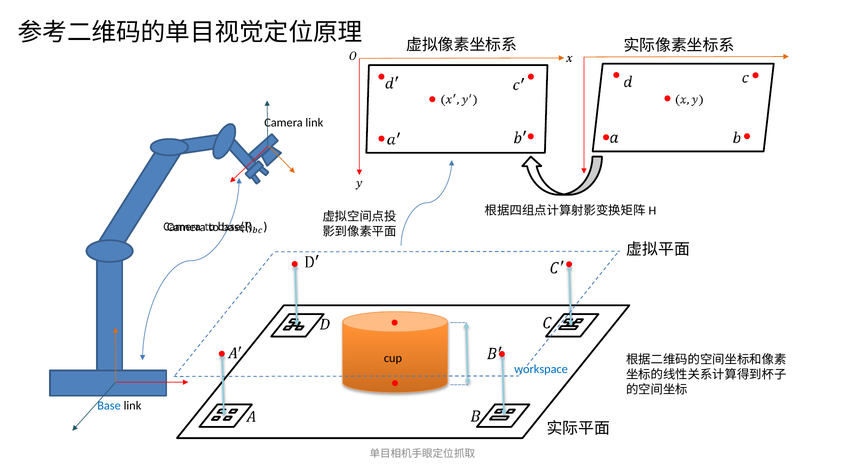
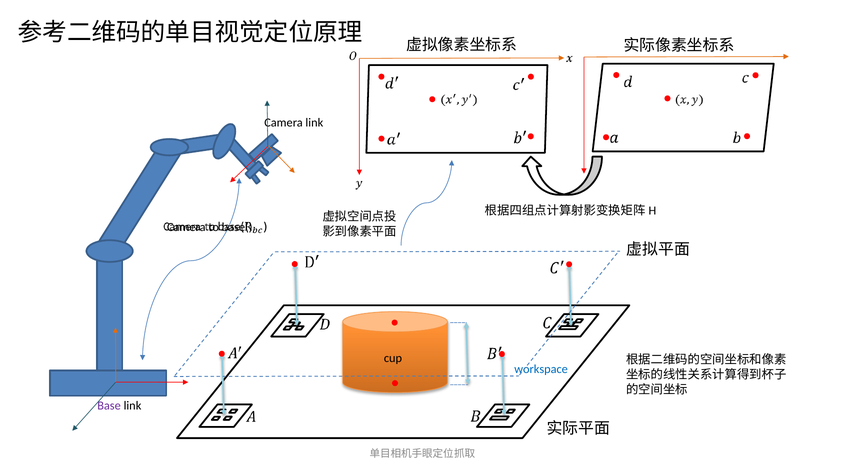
Base colour: blue -> purple (109, 406)
